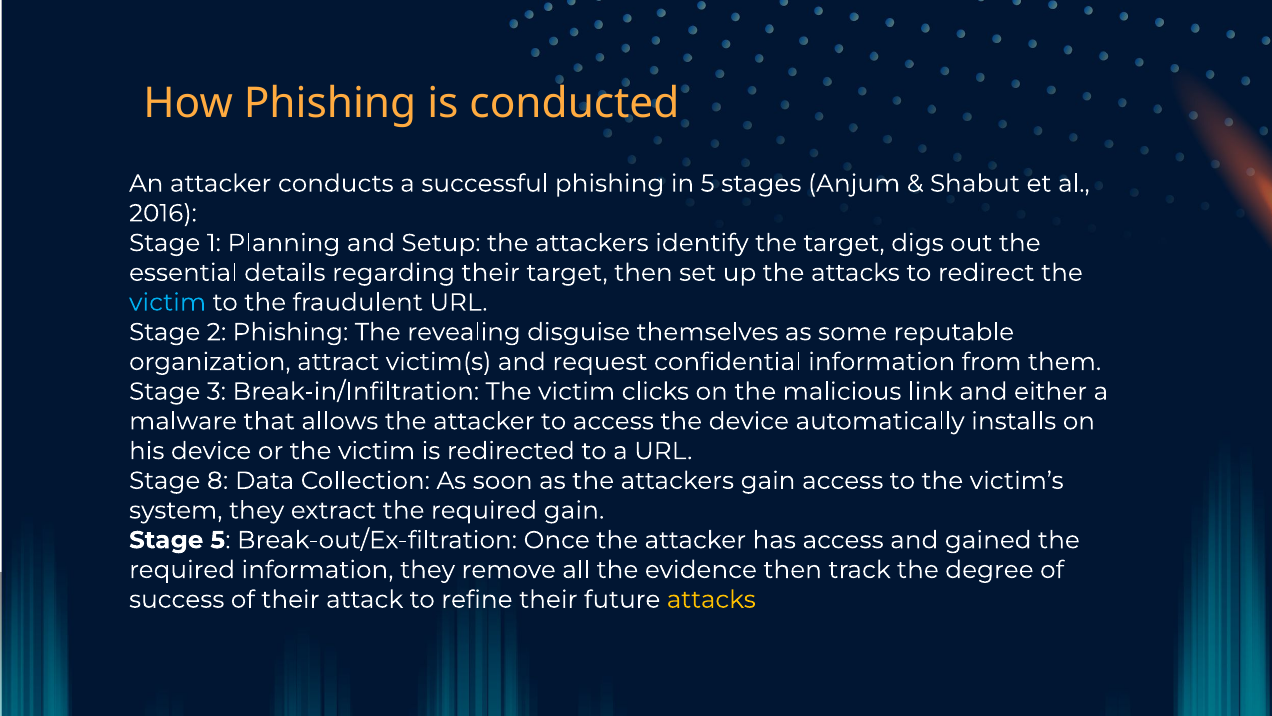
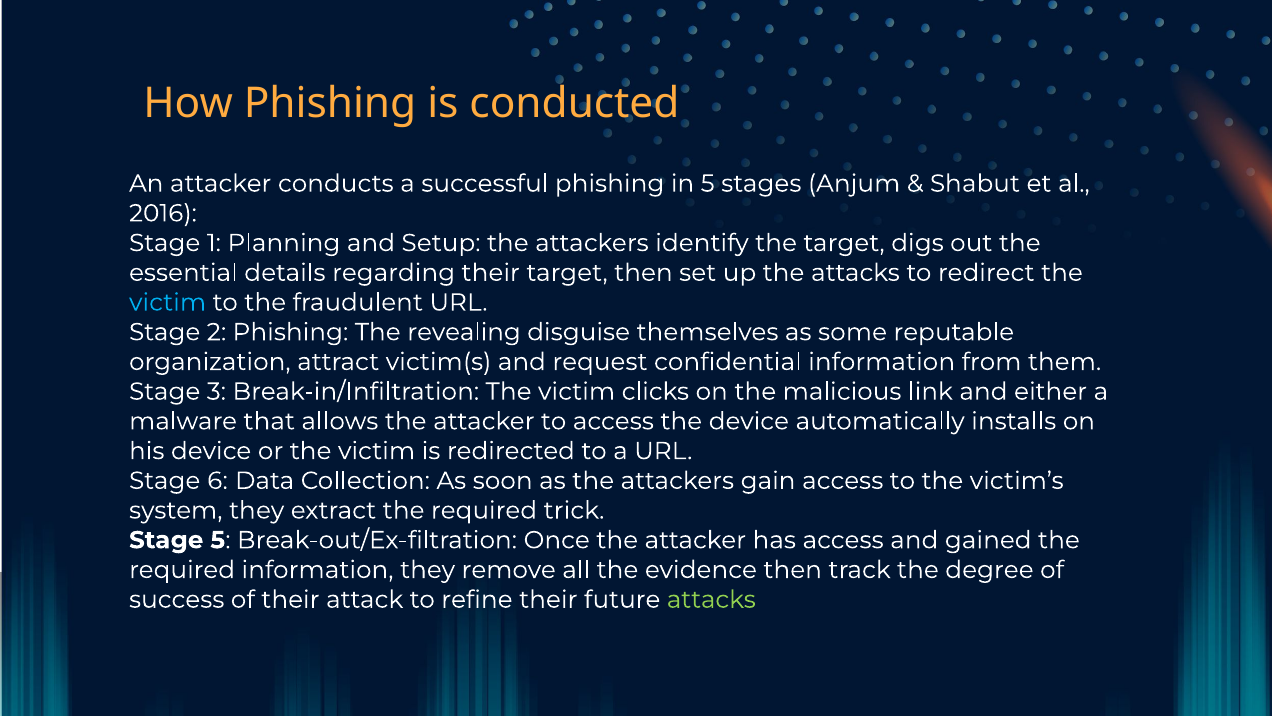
8: 8 -> 6 (218, 480)
required gain: gain -> trick (574, 510)
attacks colour: yellow -> light green (711, 599)
